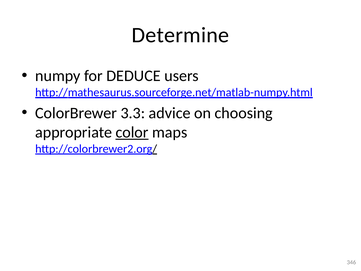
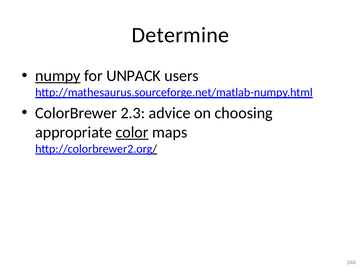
numpy underline: none -> present (58, 76)
DEDUCE: DEDUCE -> UNPACK (134, 76)
3.3: 3.3 -> 2.3 (133, 113)
